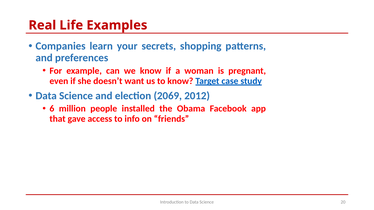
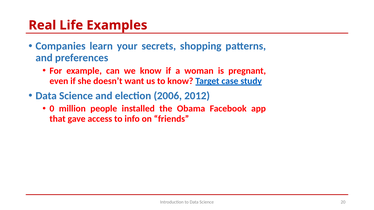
2069: 2069 -> 2006 (168, 96)
6: 6 -> 0 (52, 109)
